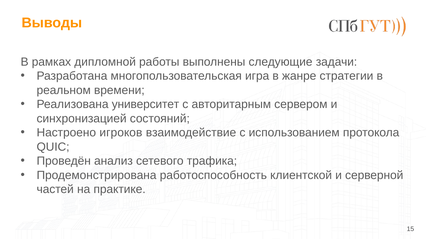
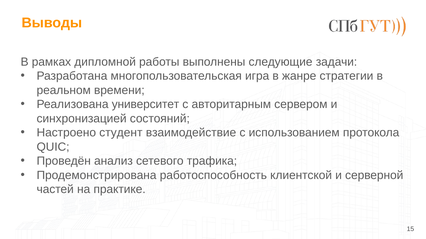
игроков: игроков -> студент (121, 133)
